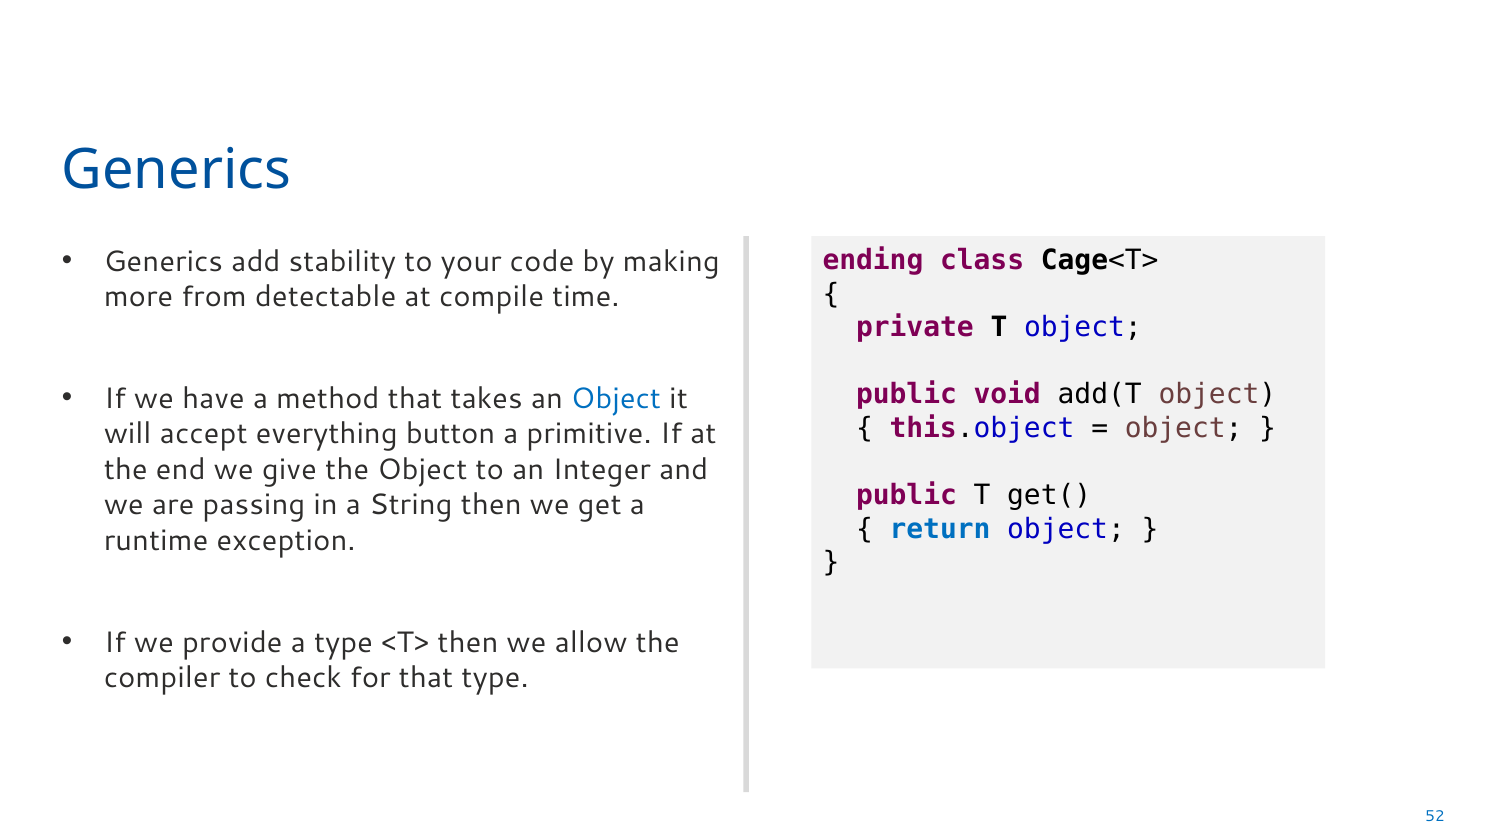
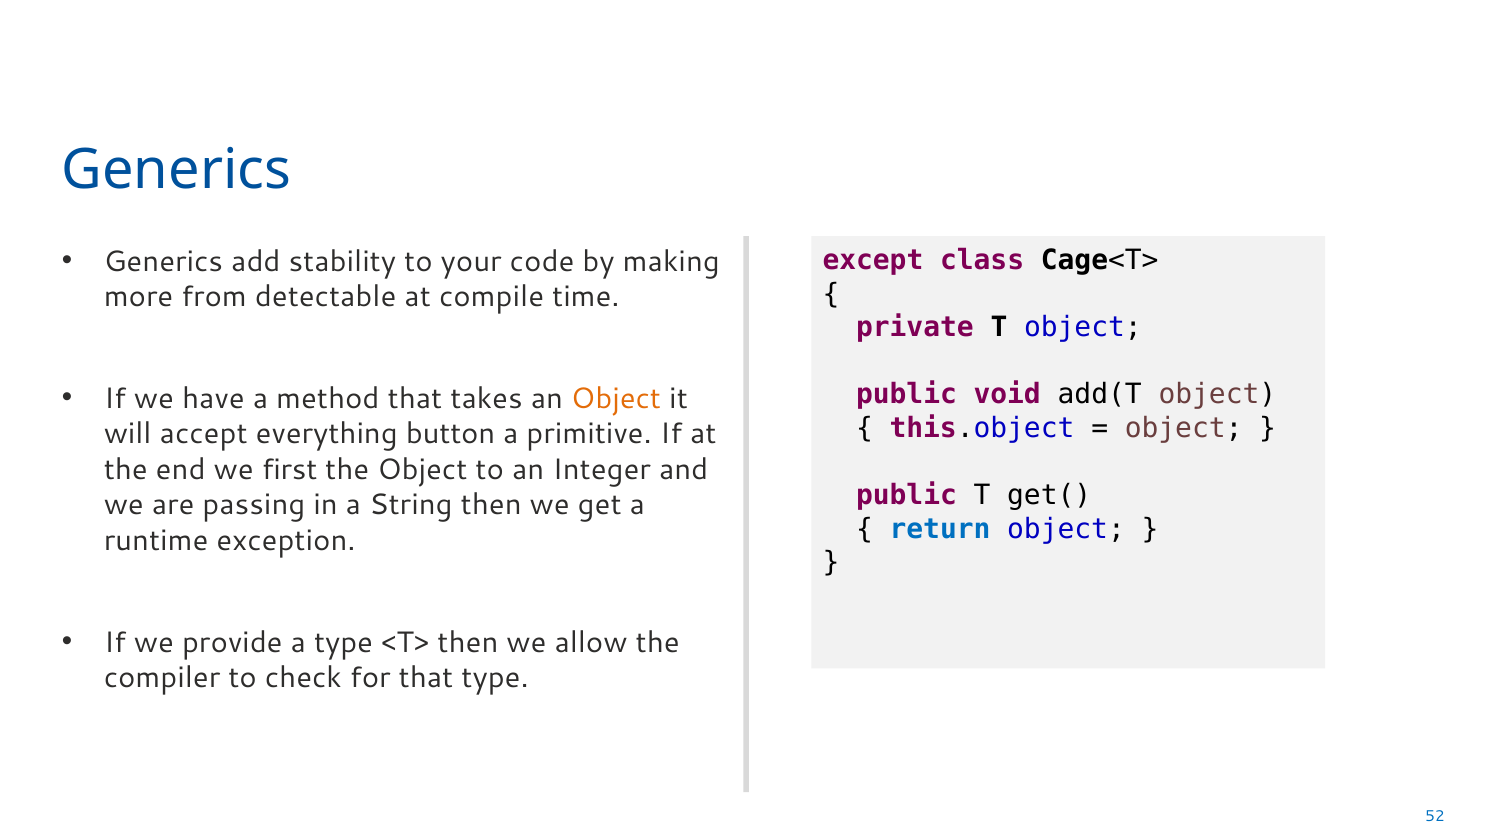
ending: ending -> except (873, 260)
Object colour: blue -> orange (616, 399)
give: give -> first (290, 469)
